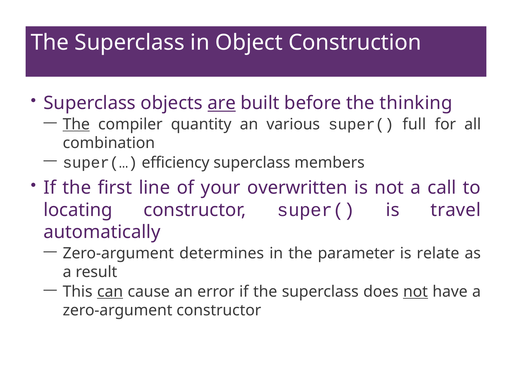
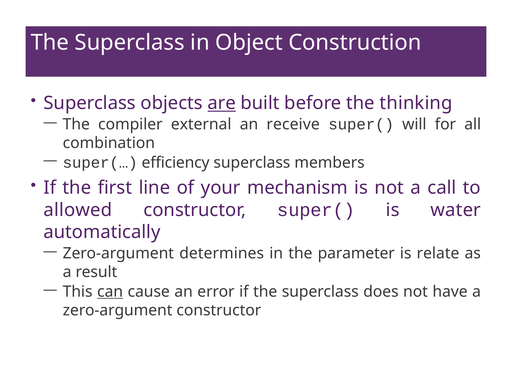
The underline: present -> none (76, 124)
quantity: quantity -> external (201, 124)
various: various -> receive (293, 124)
full: full -> will (414, 124)
overwritten: overwritten -> mechanism (297, 188)
locating: locating -> allowed (78, 210)
travel: travel -> water (456, 210)
not underline: present -> none (415, 292)
